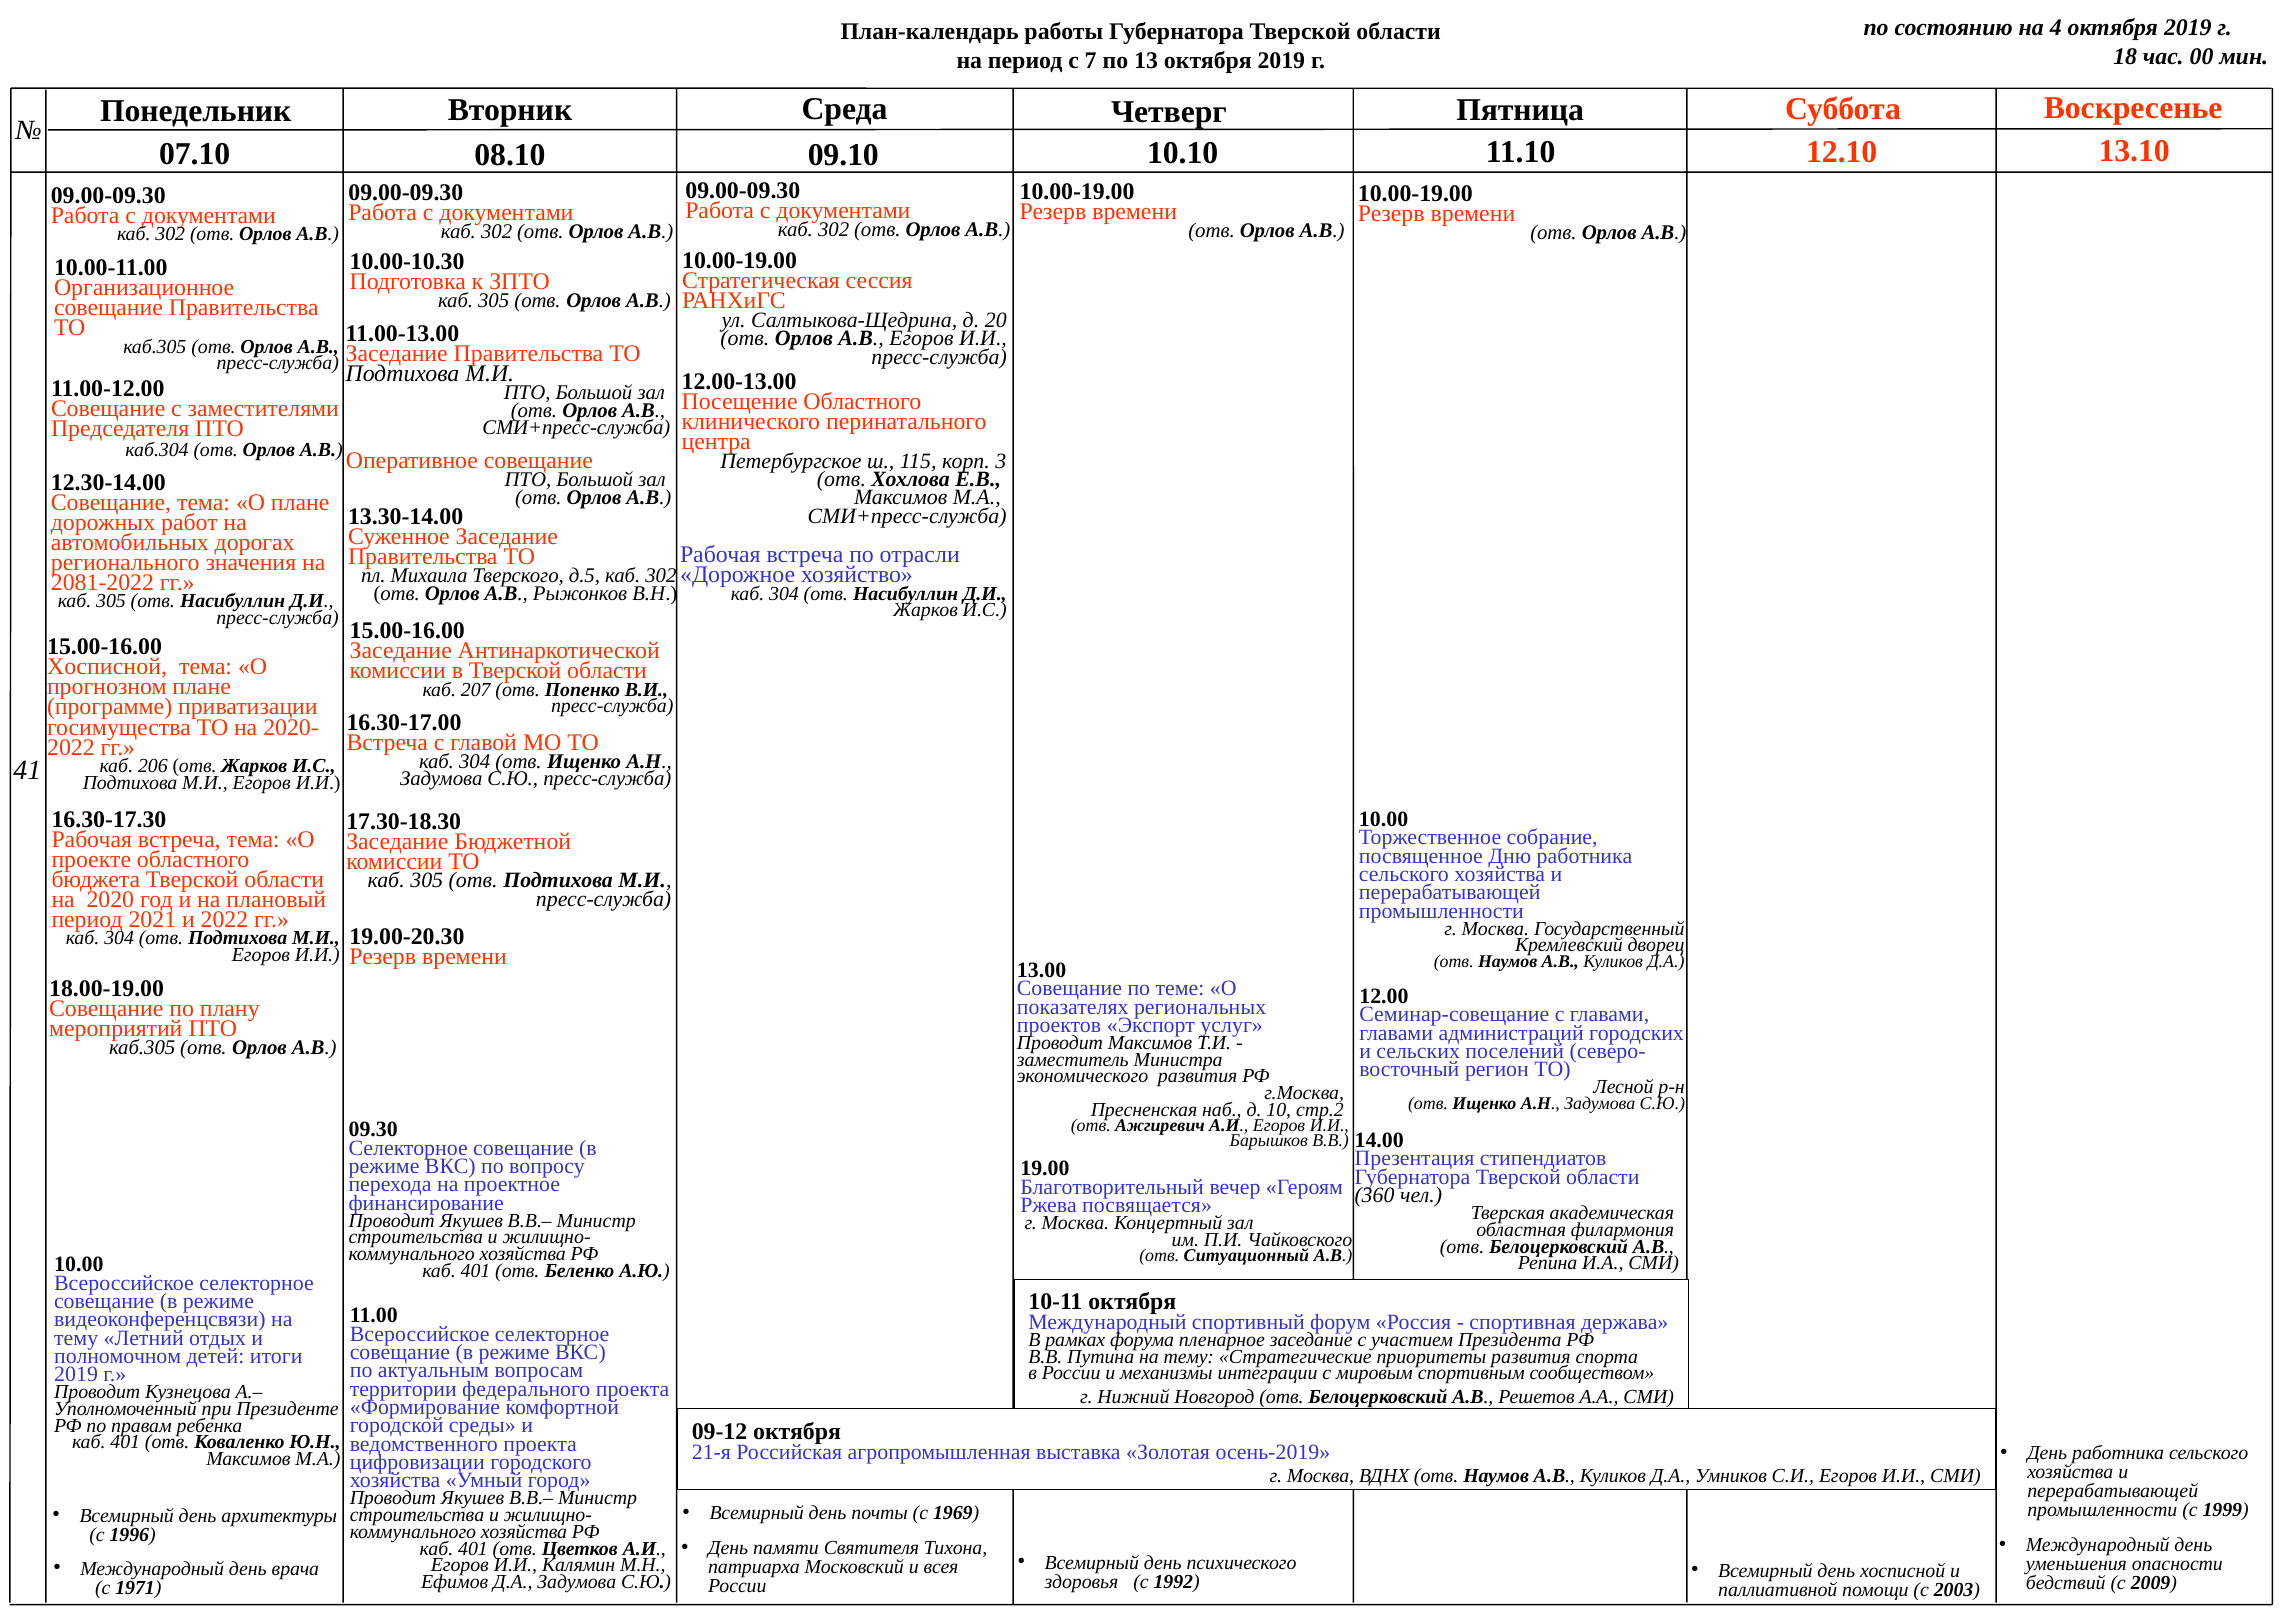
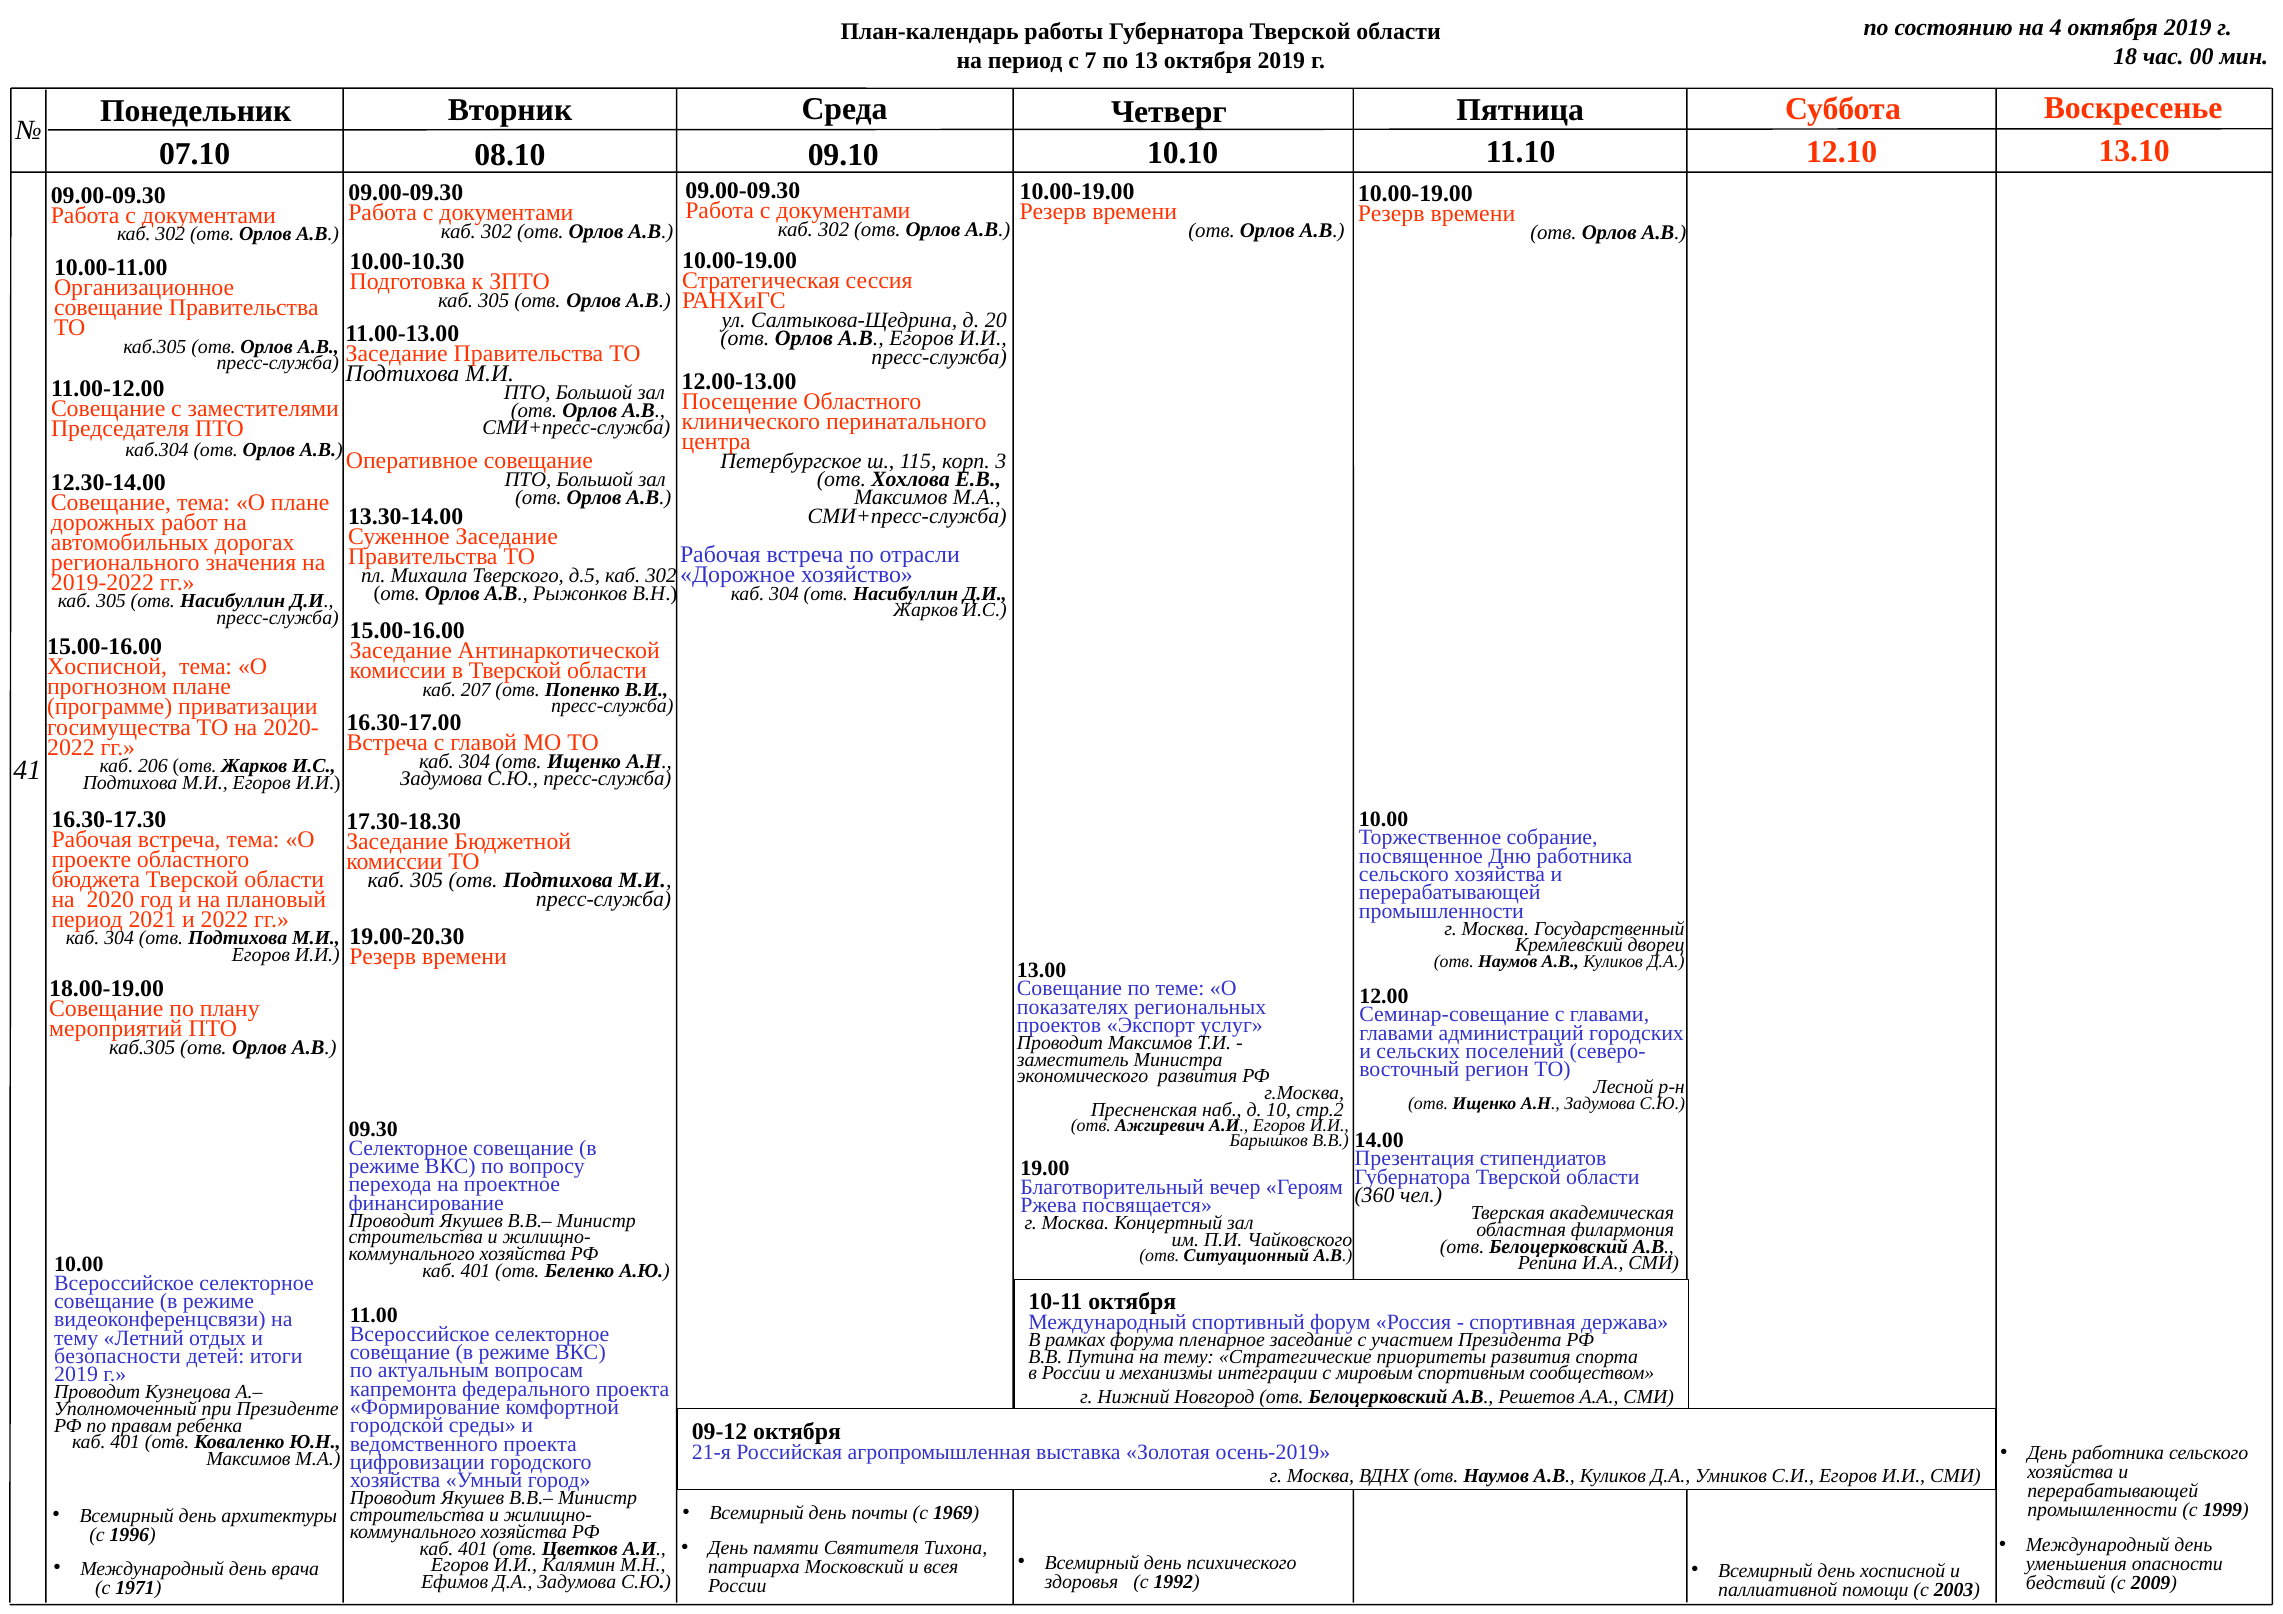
2081-2022: 2081-2022 -> 2019-2022 (102, 583)
полномочном: полномочном -> безопасности (117, 1356)
территории: территории -> капремонта (403, 1389)
